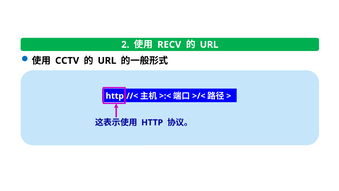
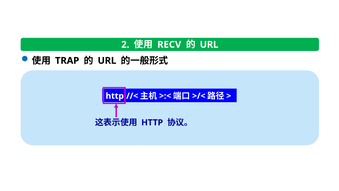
CCTV: CCTV -> TRAP (67, 61)
